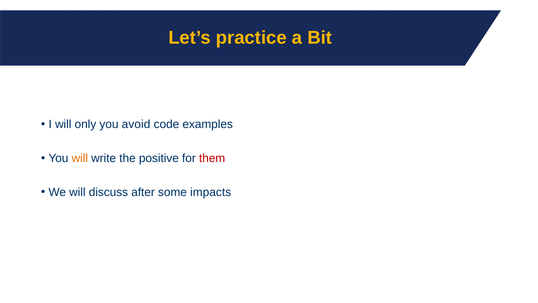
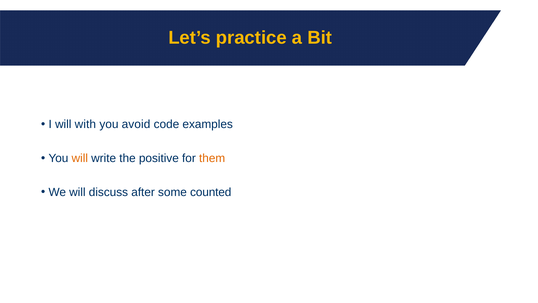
only: only -> with (85, 124)
them colour: red -> orange (212, 158)
impacts: impacts -> counted (211, 192)
